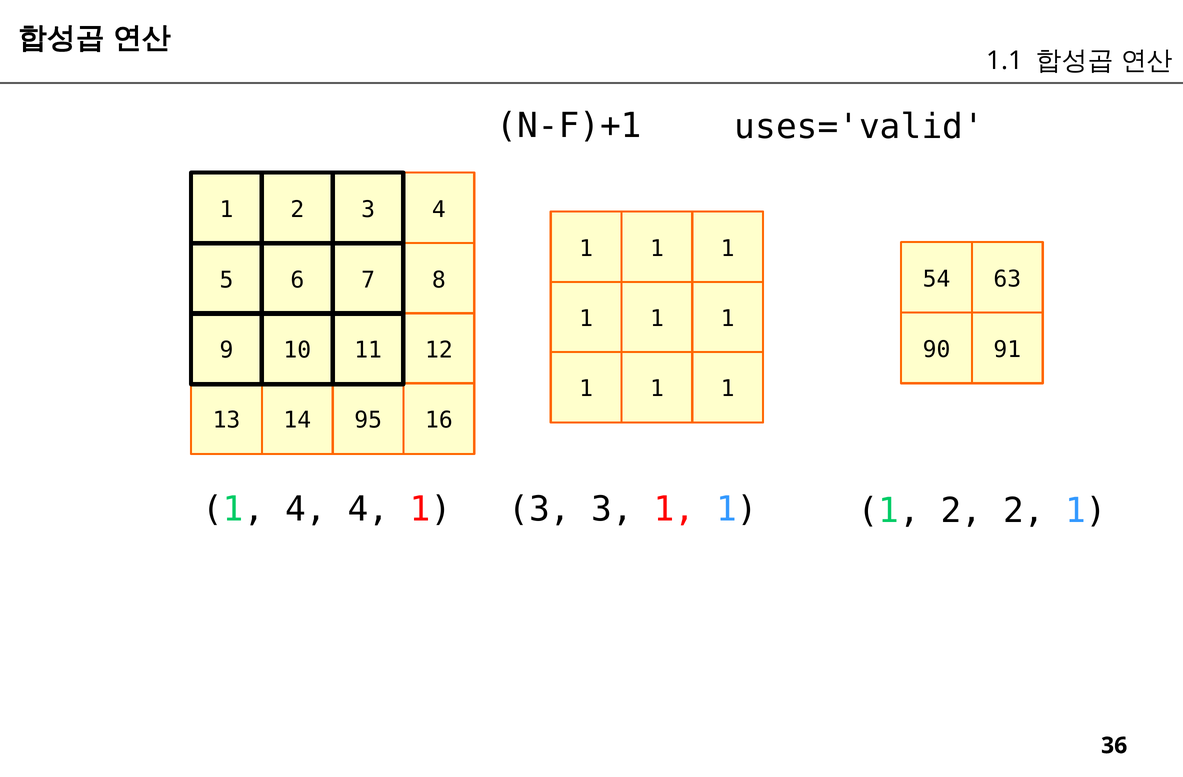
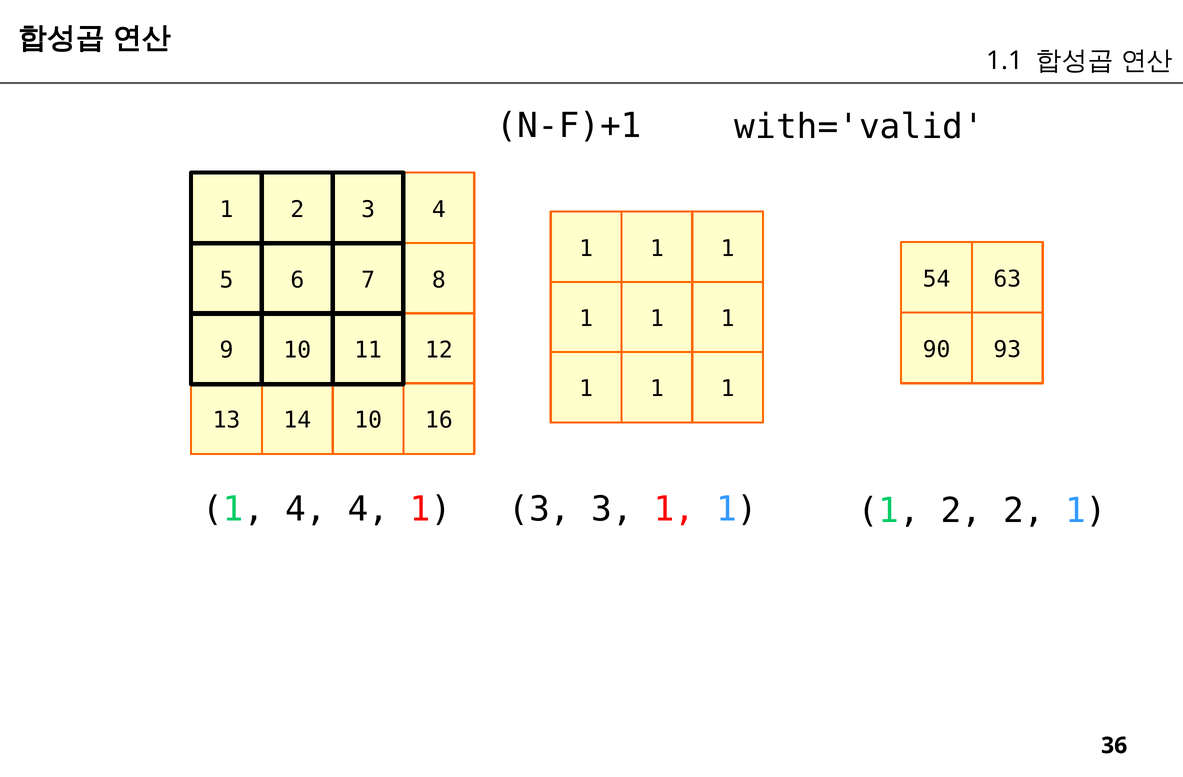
uses='valid: uses='valid -> with='valid (859, 127)
91: 91 -> 93 (1007, 350)
14 95: 95 -> 10 (368, 420)
